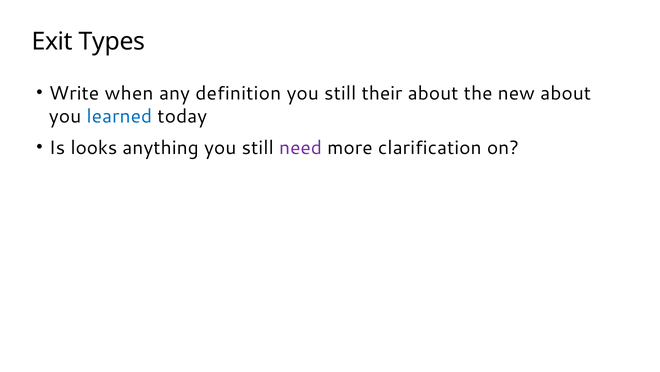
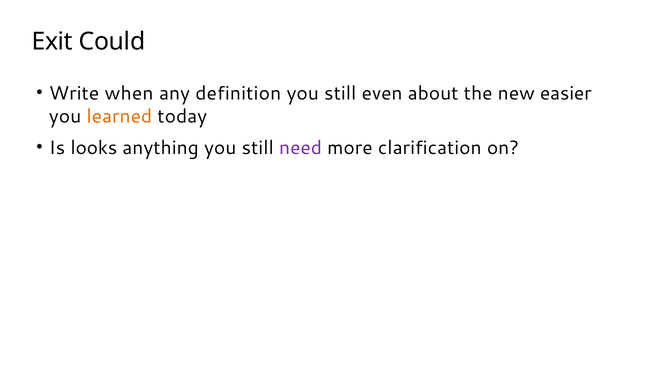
Types: Types -> Could (112, 41)
their: their -> even (382, 93)
new about: about -> easier (566, 93)
learned colour: blue -> orange (119, 116)
